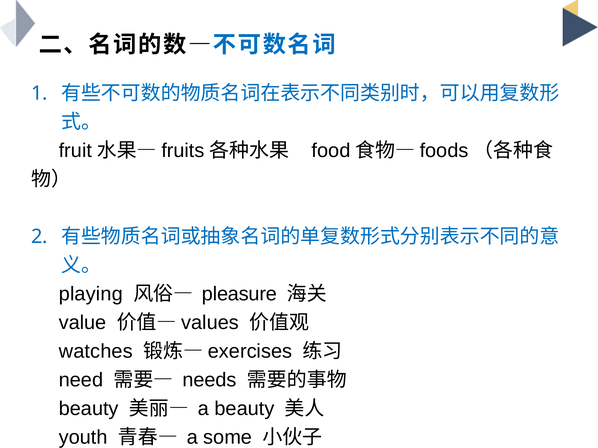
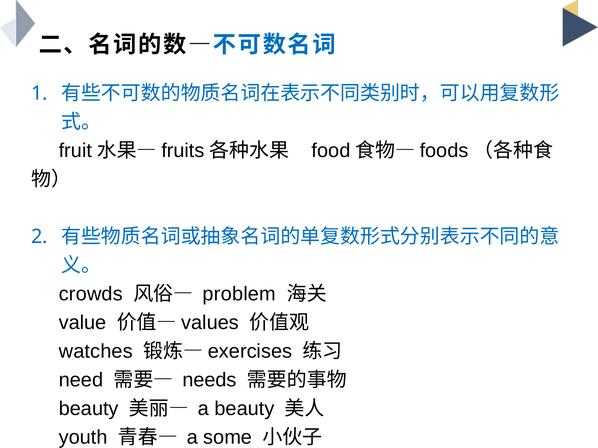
playing: playing -> crowds (91, 294)
pleasure: pleasure -> problem (239, 294)
